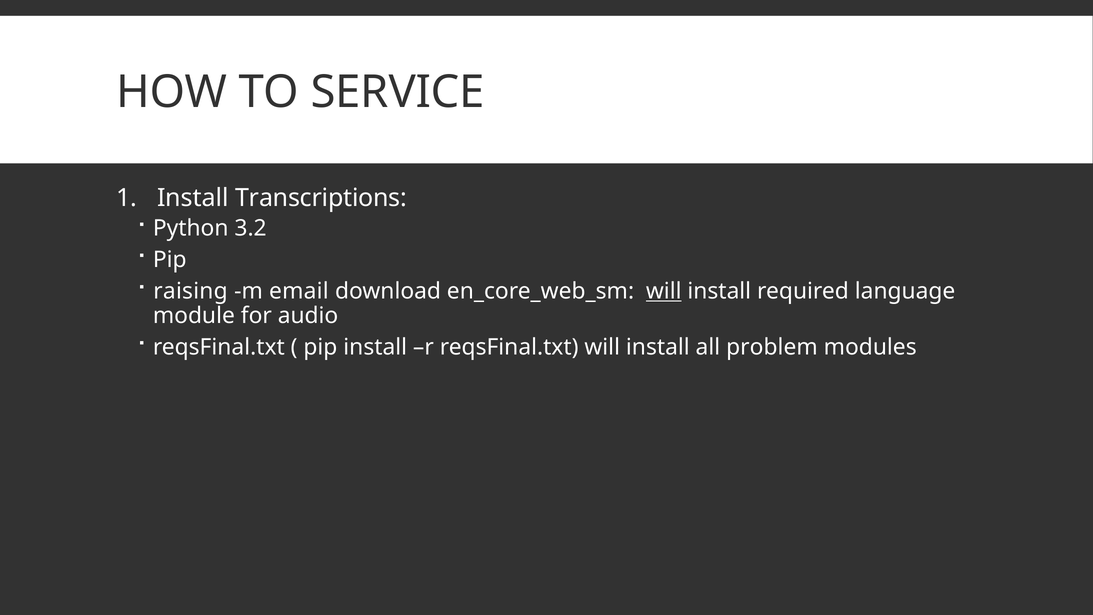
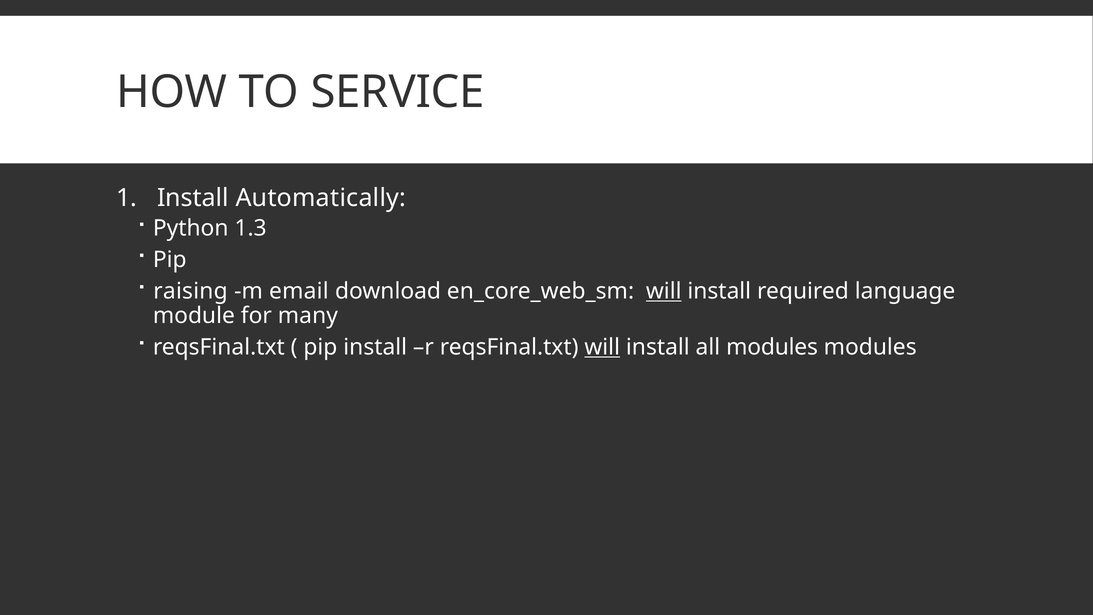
Transcriptions: Transcriptions -> Automatically (321, 198)
3.2: 3.2 -> 1.3 (251, 228)
audio: audio -> many (308, 316)
will underline: none -> present (602, 347)
all problem: problem -> modules (772, 347)
